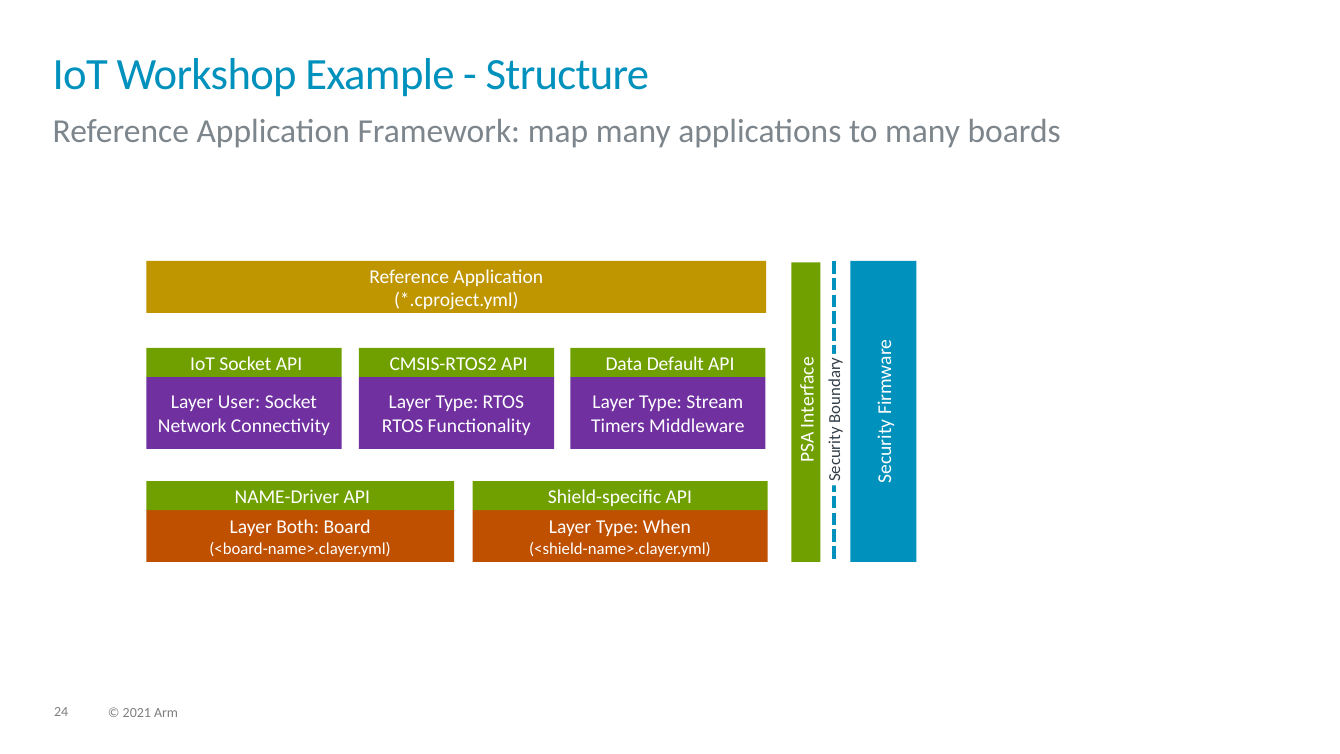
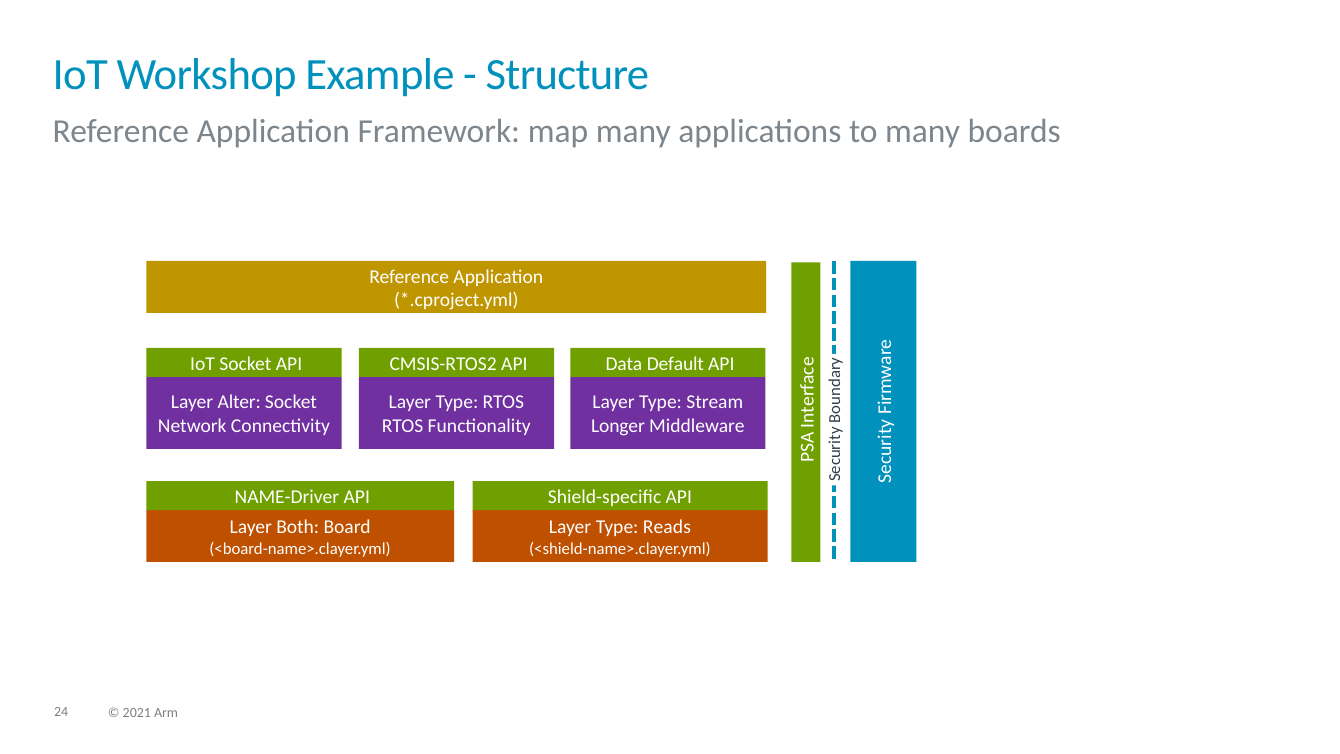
User: User -> Alter (239, 402)
Timers: Timers -> Longer (618, 426)
When: When -> Reads (667, 527)
